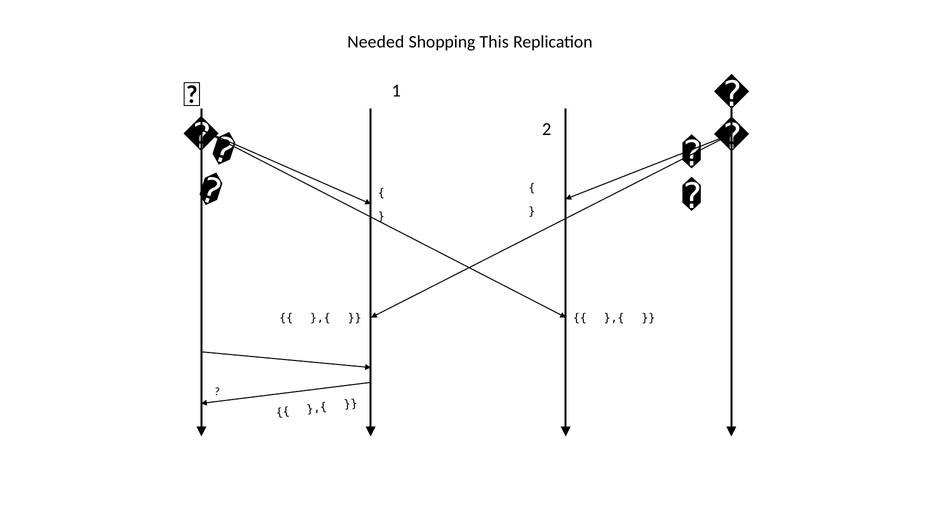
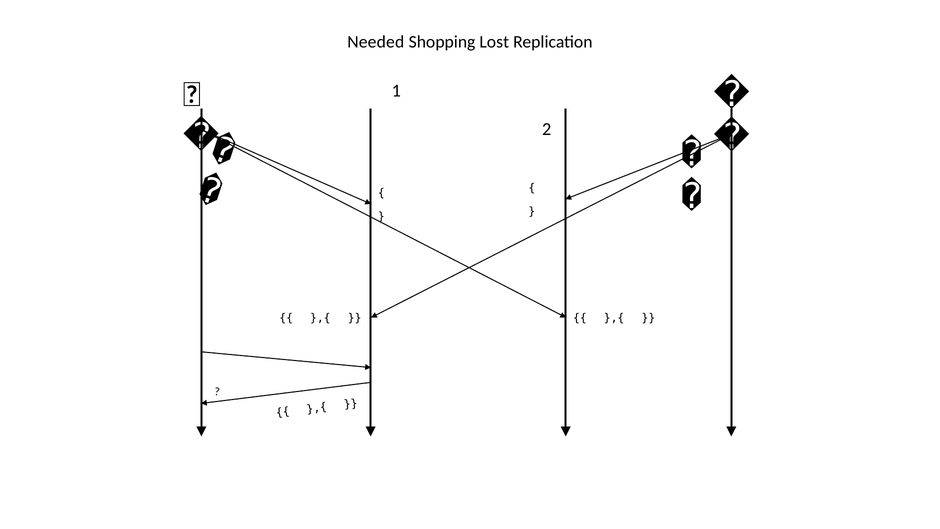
This: This -> Lost (494, 42)
